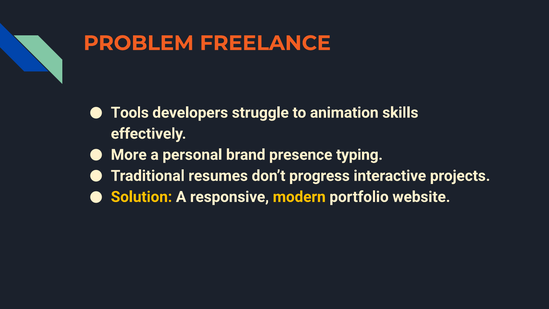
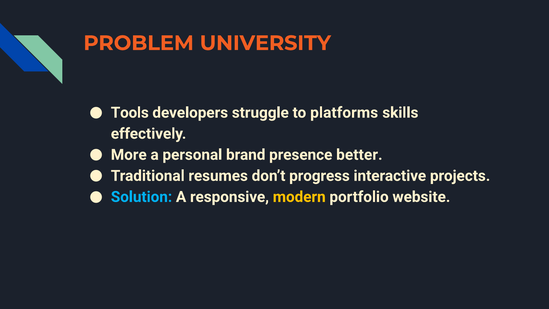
FREELANCE: FREELANCE -> UNIVERSITY (265, 43)
animation: animation -> platforms (344, 113)
typing: typing -> better (359, 155)
Solution colour: yellow -> light blue (142, 197)
